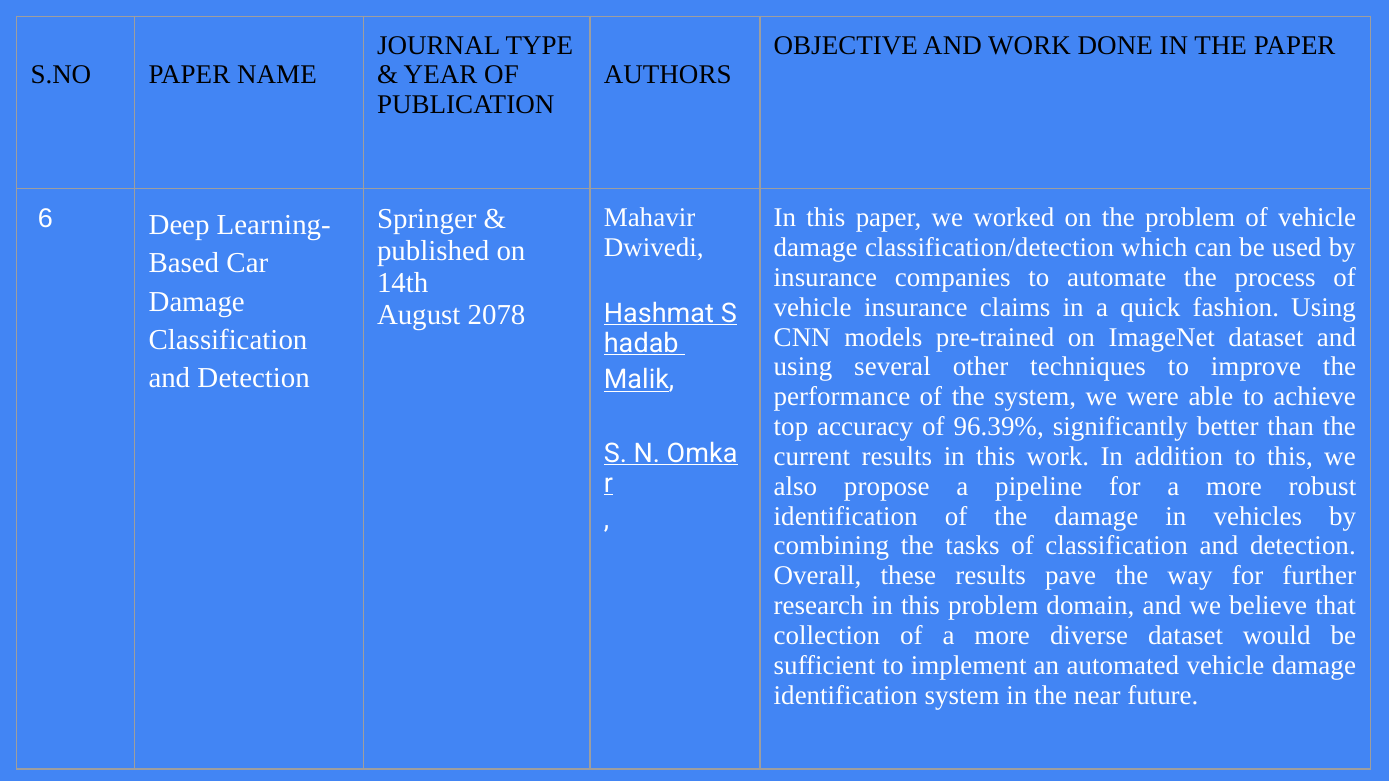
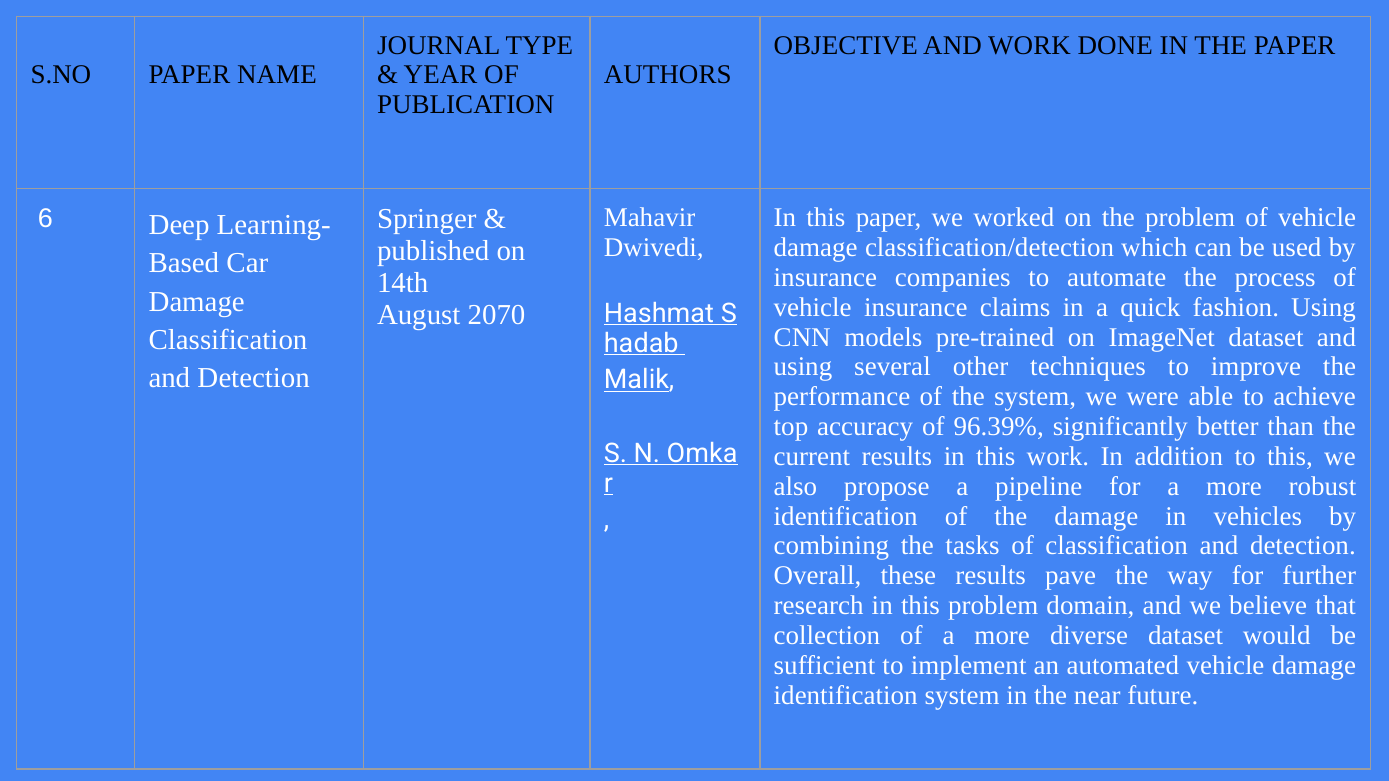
2078: 2078 -> 2070 (497, 315)
